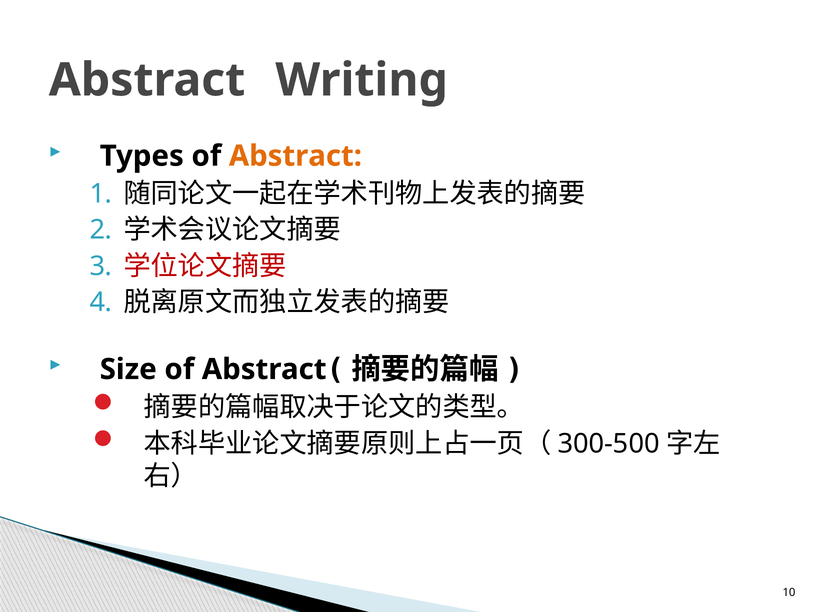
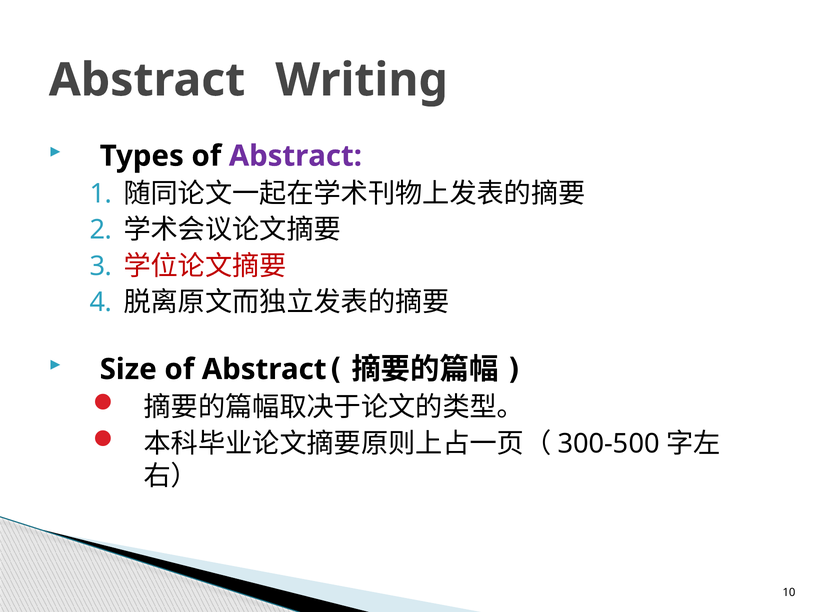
Abstract colour: orange -> purple (295, 156)
